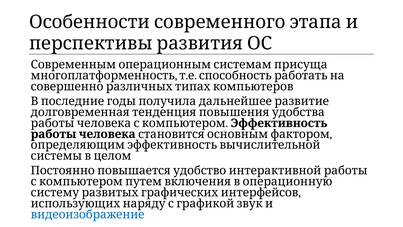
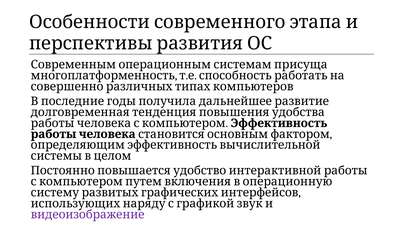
видеоизображение colour: blue -> purple (88, 214)
